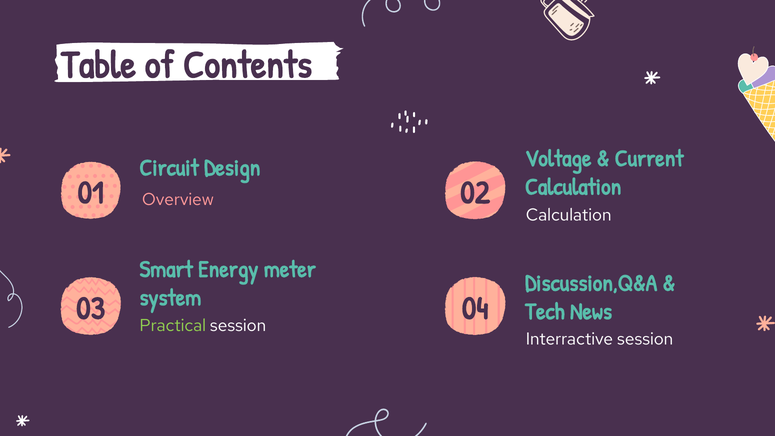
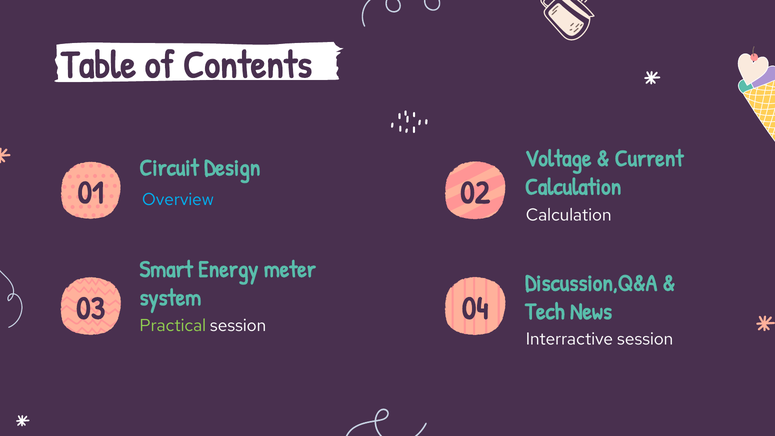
Overview colour: pink -> light blue (178, 199)
